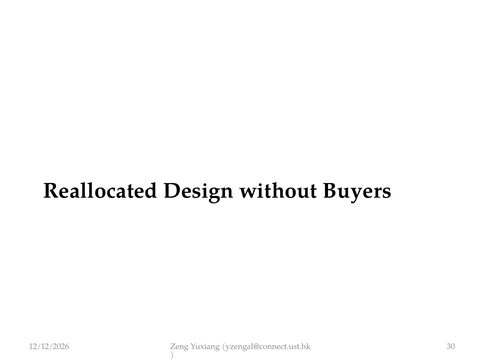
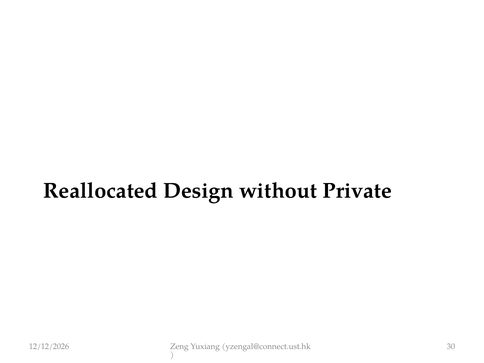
Buyers: Buyers -> Private (357, 191)
